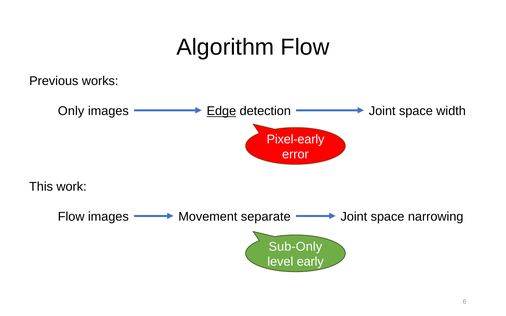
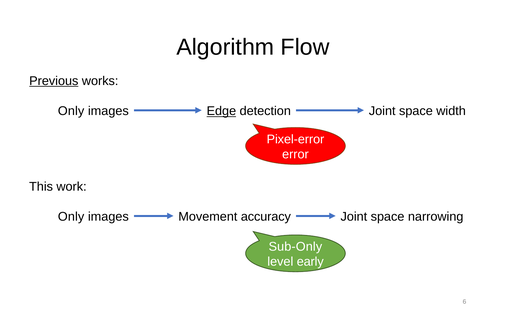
Previous underline: none -> present (54, 81)
Pixel-early: Pixel-early -> Pixel-error (295, 139)
Flow: Flow -> Only (71, 217)
separate: separate -> accuracy (266, 217)
